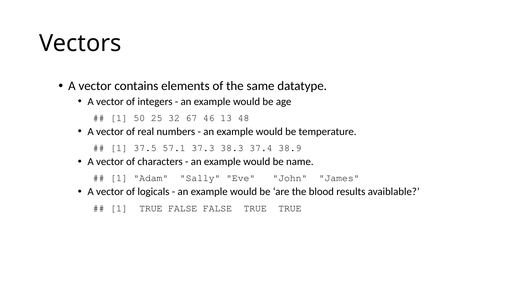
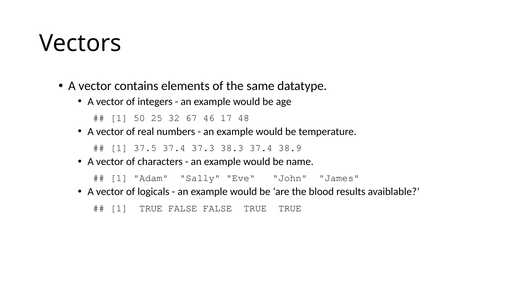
13: 13 -> 17 (226, 118)
37.5 57.1: 57.1 -> 37.4 (174, 148)
